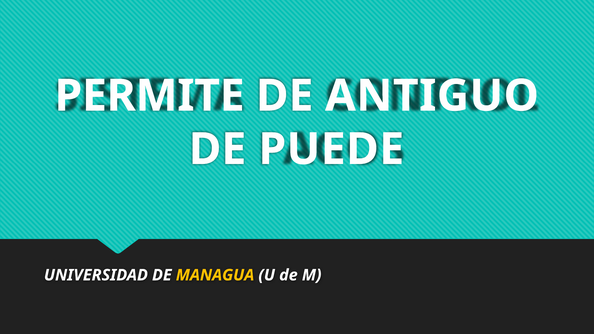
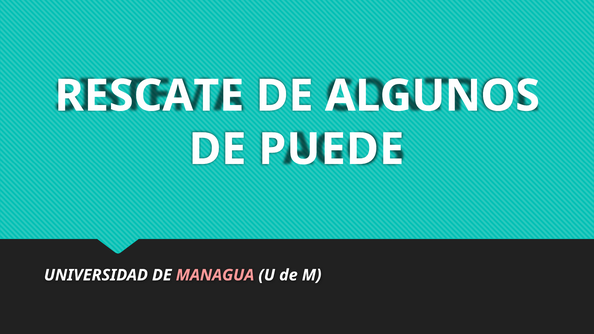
PERMITE: PERMITE -> RESCATE (149, 96)
ANTIGUO: ANTIGUO -> ALGUNOS (432, 96)
MANAGUA colour: yellow -> pink (215, 275)
